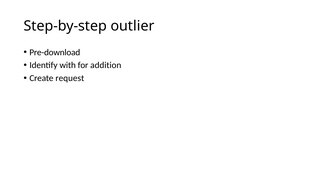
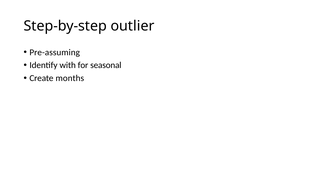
Pre-download: Pre-download -> Pre-assuming (55, 52)
addition: addition -> seasonal (106, 65)
request: request -> months (70, 78)
